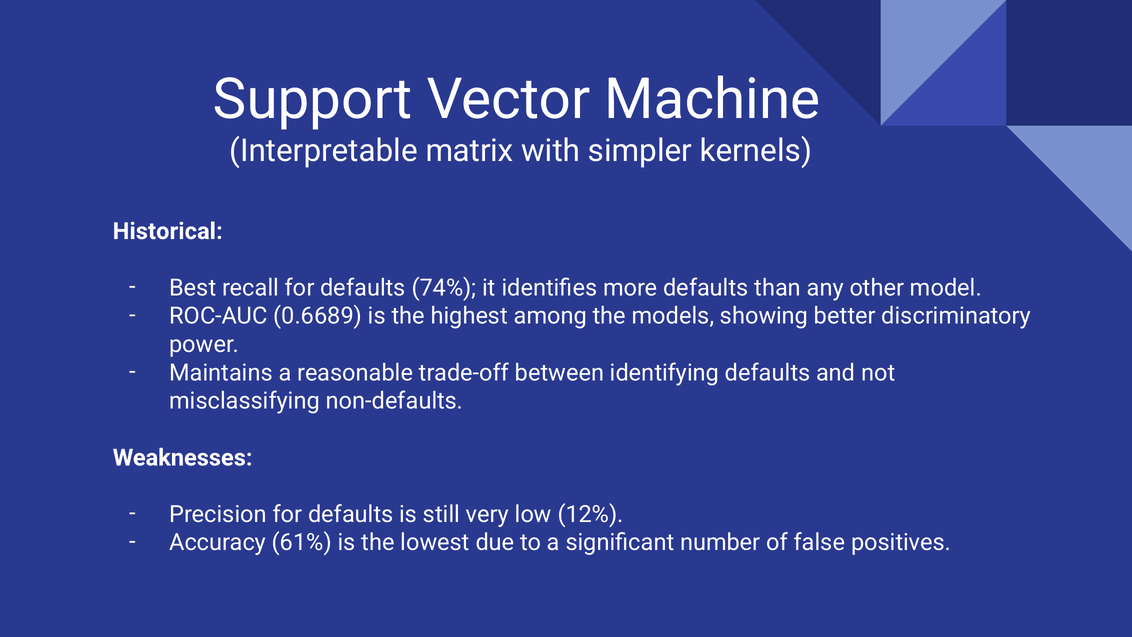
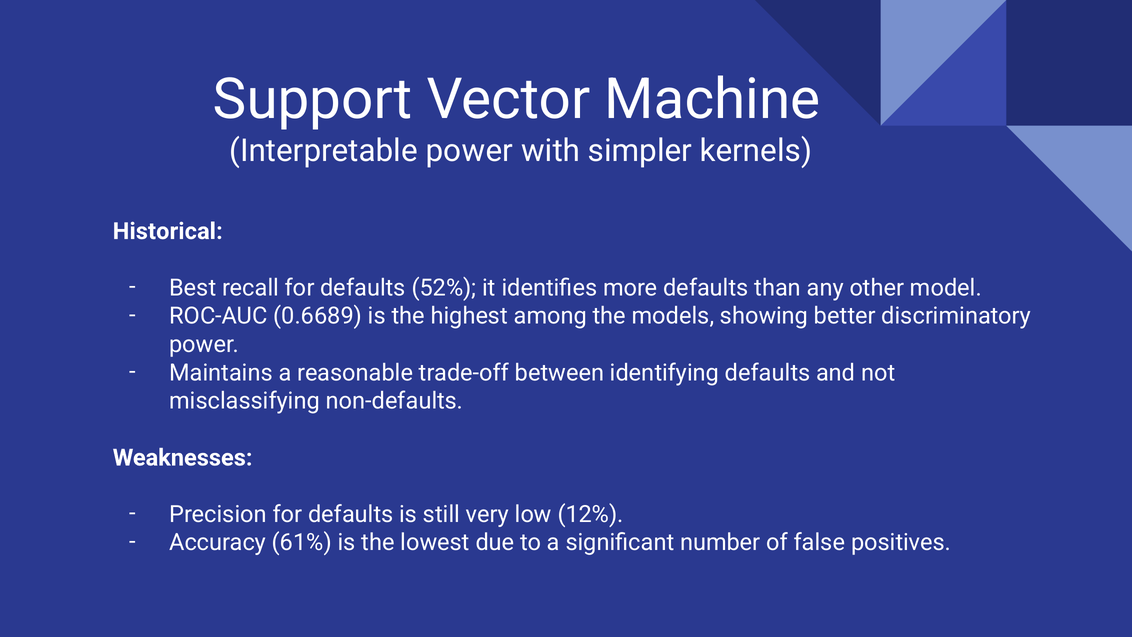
Interpretable matrix: matrix -> power (469, 151)
74%: 74% -> 52% (444, 288)
